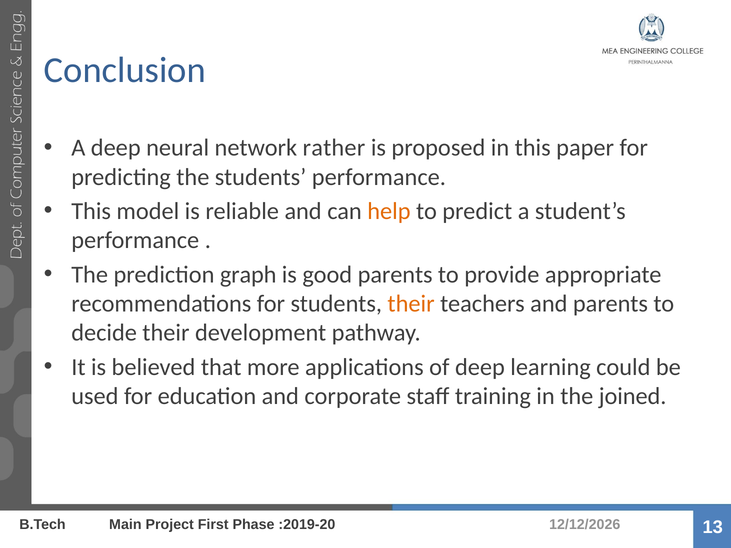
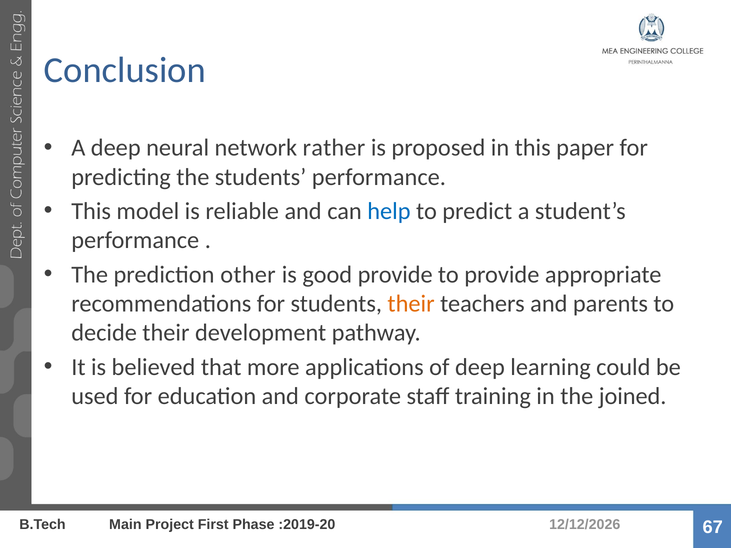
help colour: orange -> blue (389, 211)
graph: graph -> other (248, 275)
good parents: parents -> provide (395, 275)
13: 13 -> 67 (713, 528)
